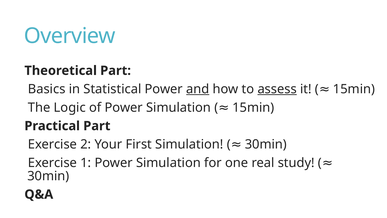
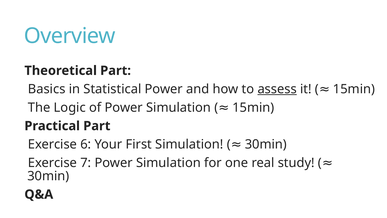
and underline: present -> none (198, 89)
2: 2 -> 6 (86, 144)
1: 1 -> 7 (86, 163)
